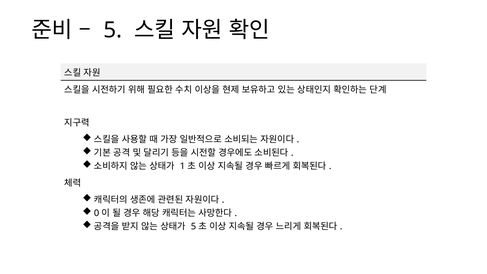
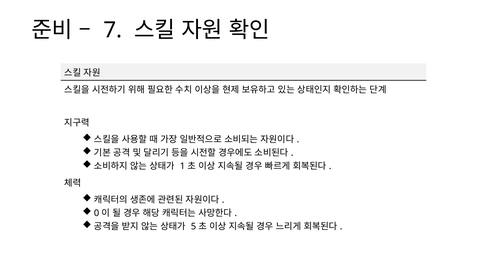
5: 5 -> 7 (113, 30)
